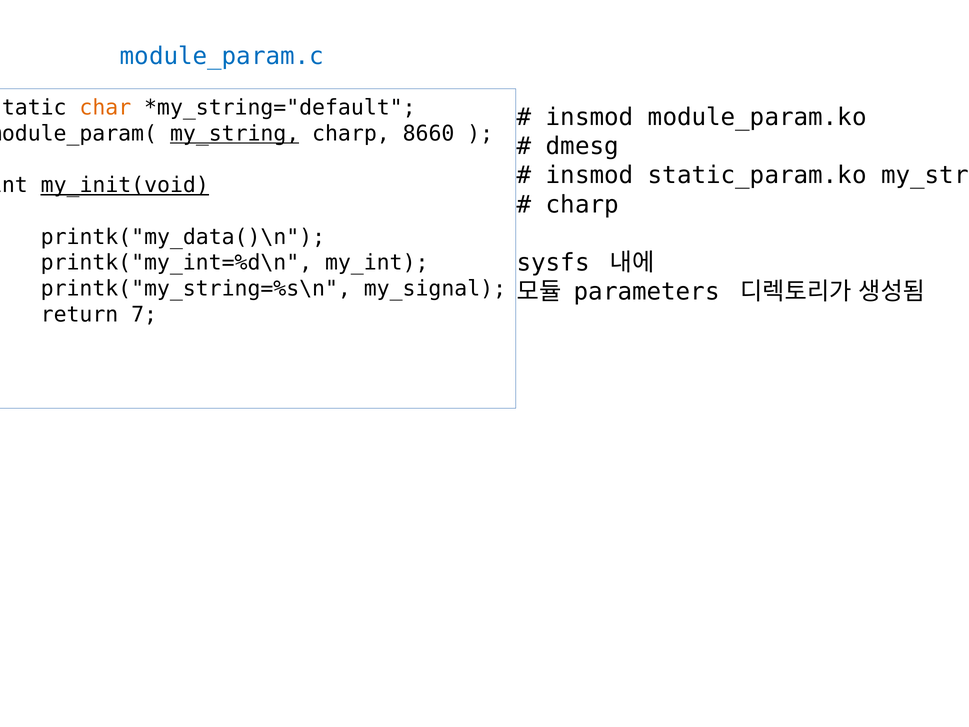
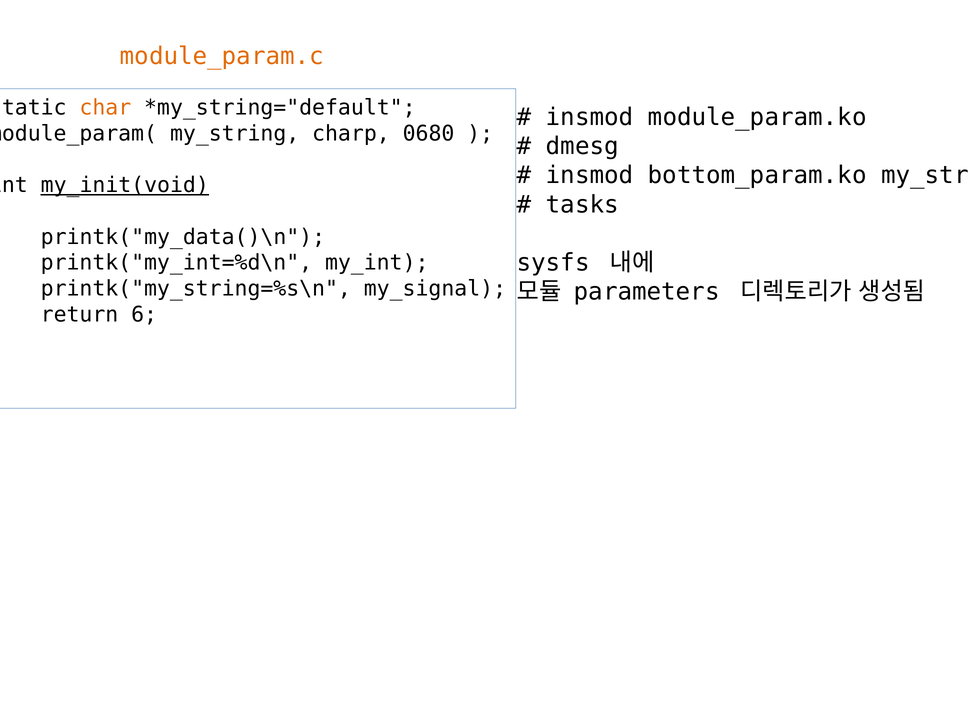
module_param.c colour: blue -> orange (222, 56)
my_string underline: present -> none (235, 134)
8660: 8660 -> 0680 (429, 134)
static_param.ko: static_param.ko -> bottom_param.ko (757, 175)
charp: charp -> tasks (582, 204)
7: 7 -> 6 (144, 314)
